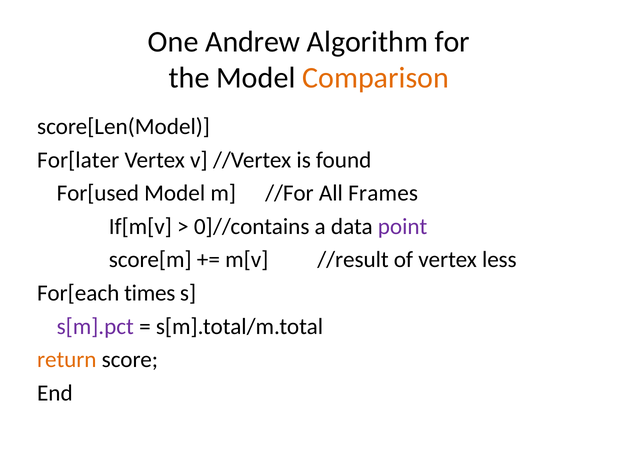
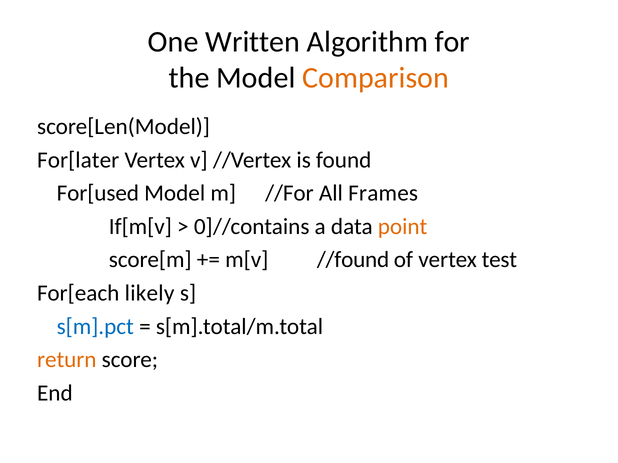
Andrew: Andrew -> Written (253, 42)
point colour: purple -> orange (403, 227)
//result: //result -> //found (353, 260)
less: less -> test (499, 260)
times: times -> likely (150, 293)
s[m].pct colour: purple -> blue (95, 327)
